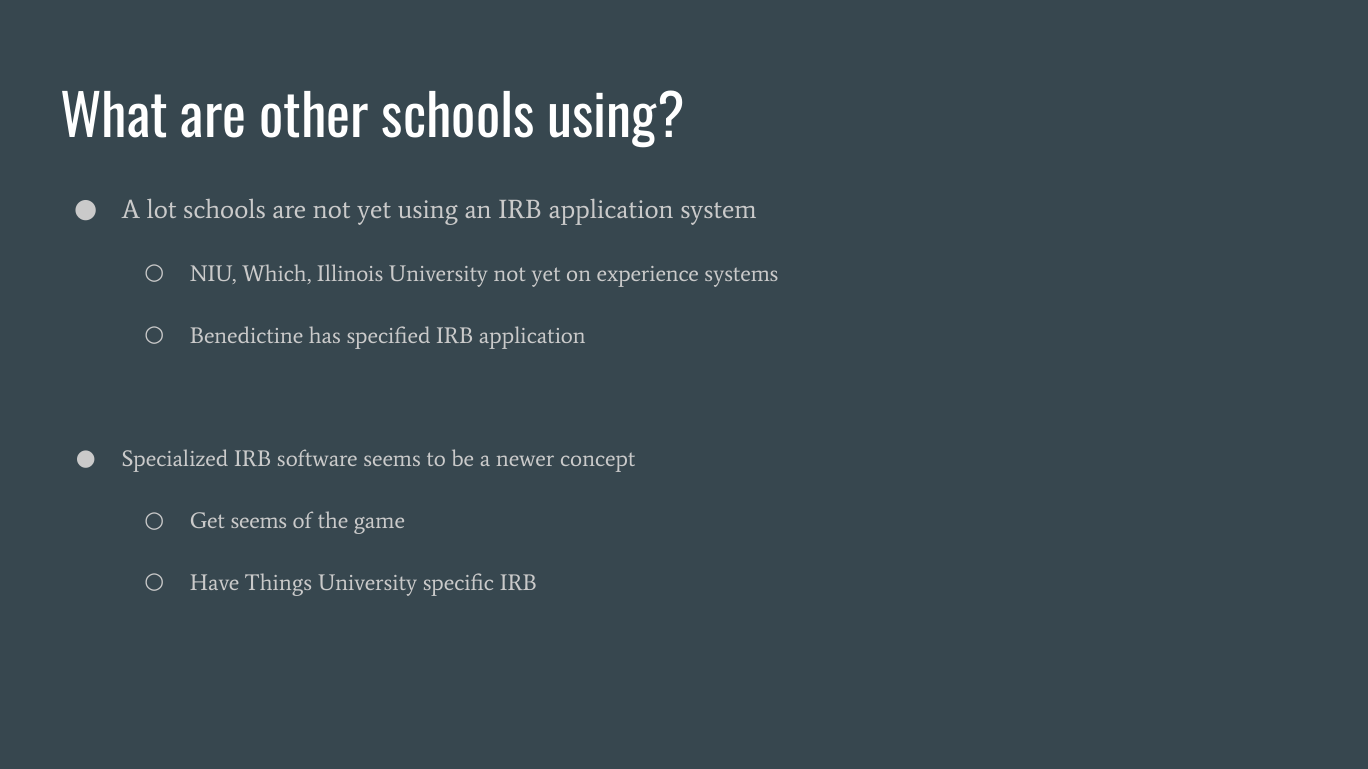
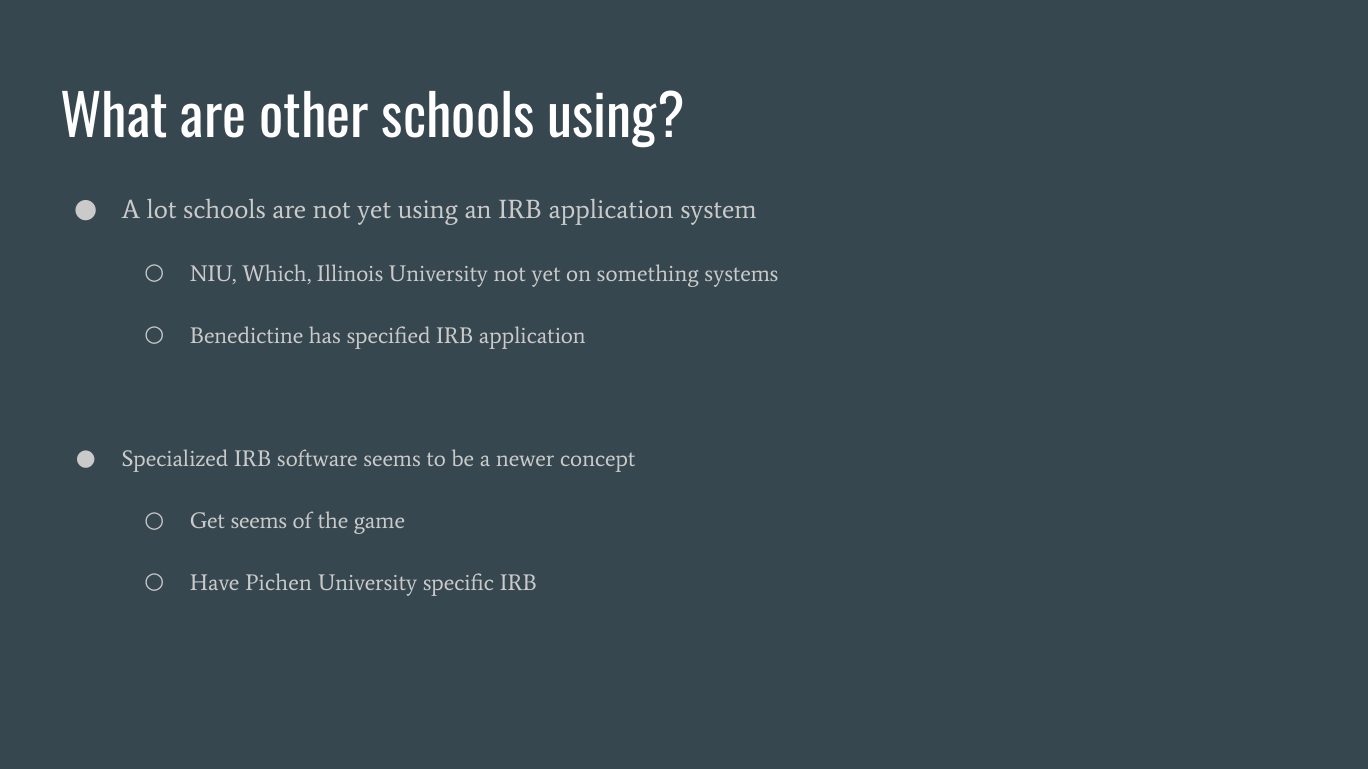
experience: experience -> something (648, 274)
Things: Things -> Pichen (279, 583)
